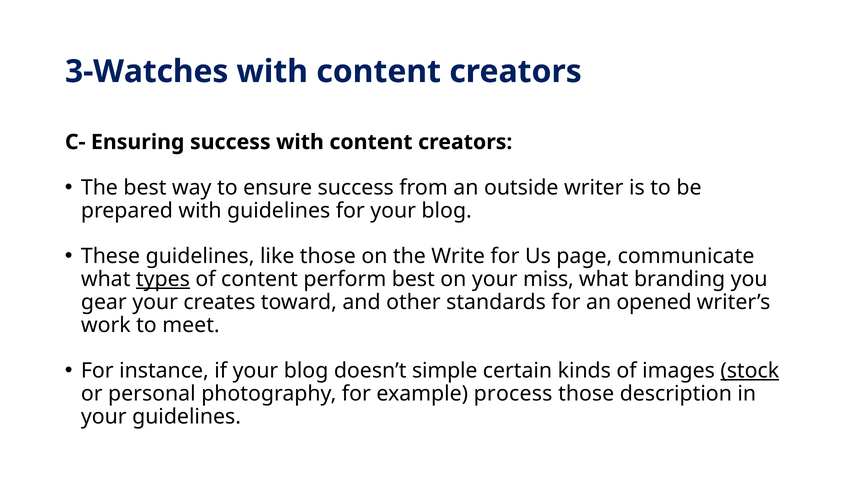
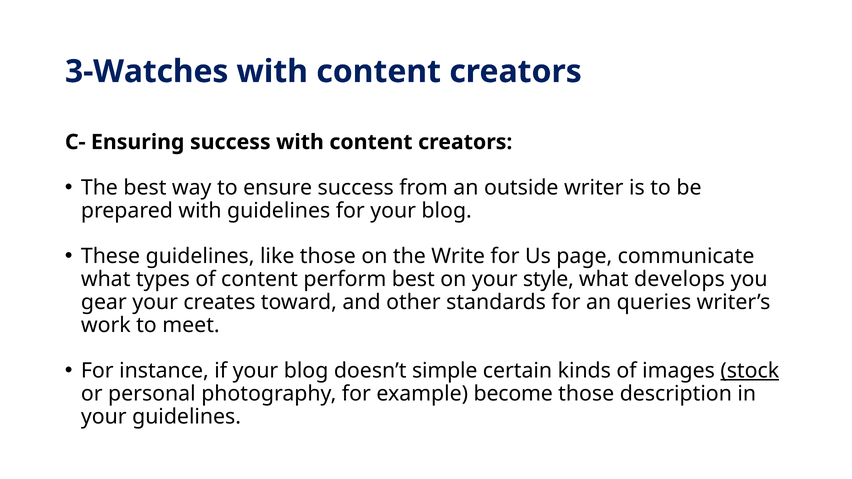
types underline: present -> none (163, 279)
miss: miss -> style (548, 279)
branding: branding -> develops (680, 279)
opened: opened -> queries (654, 302)
process: process -> become (513, 394)
